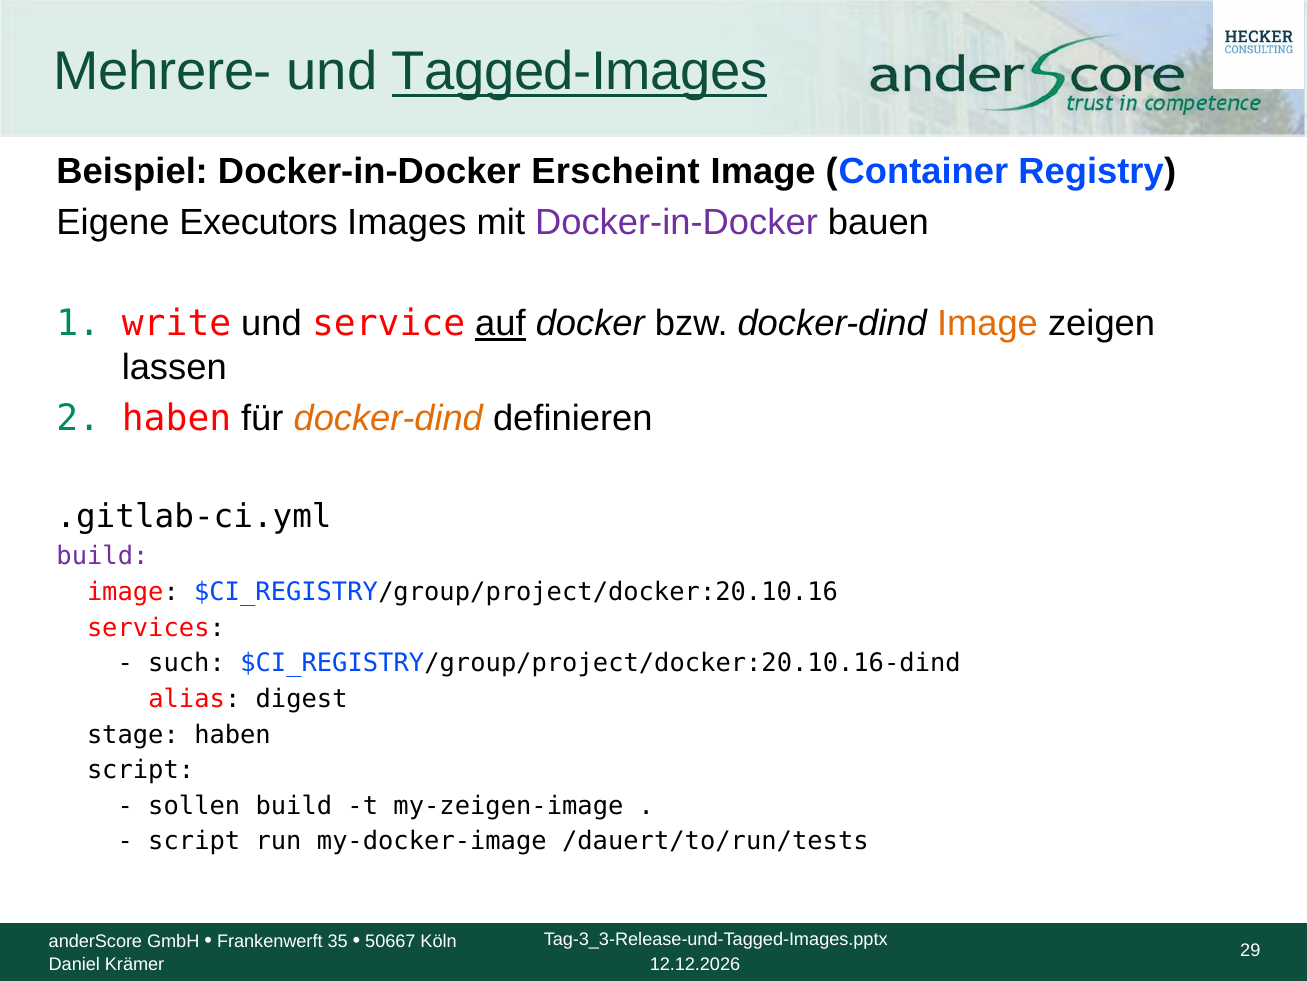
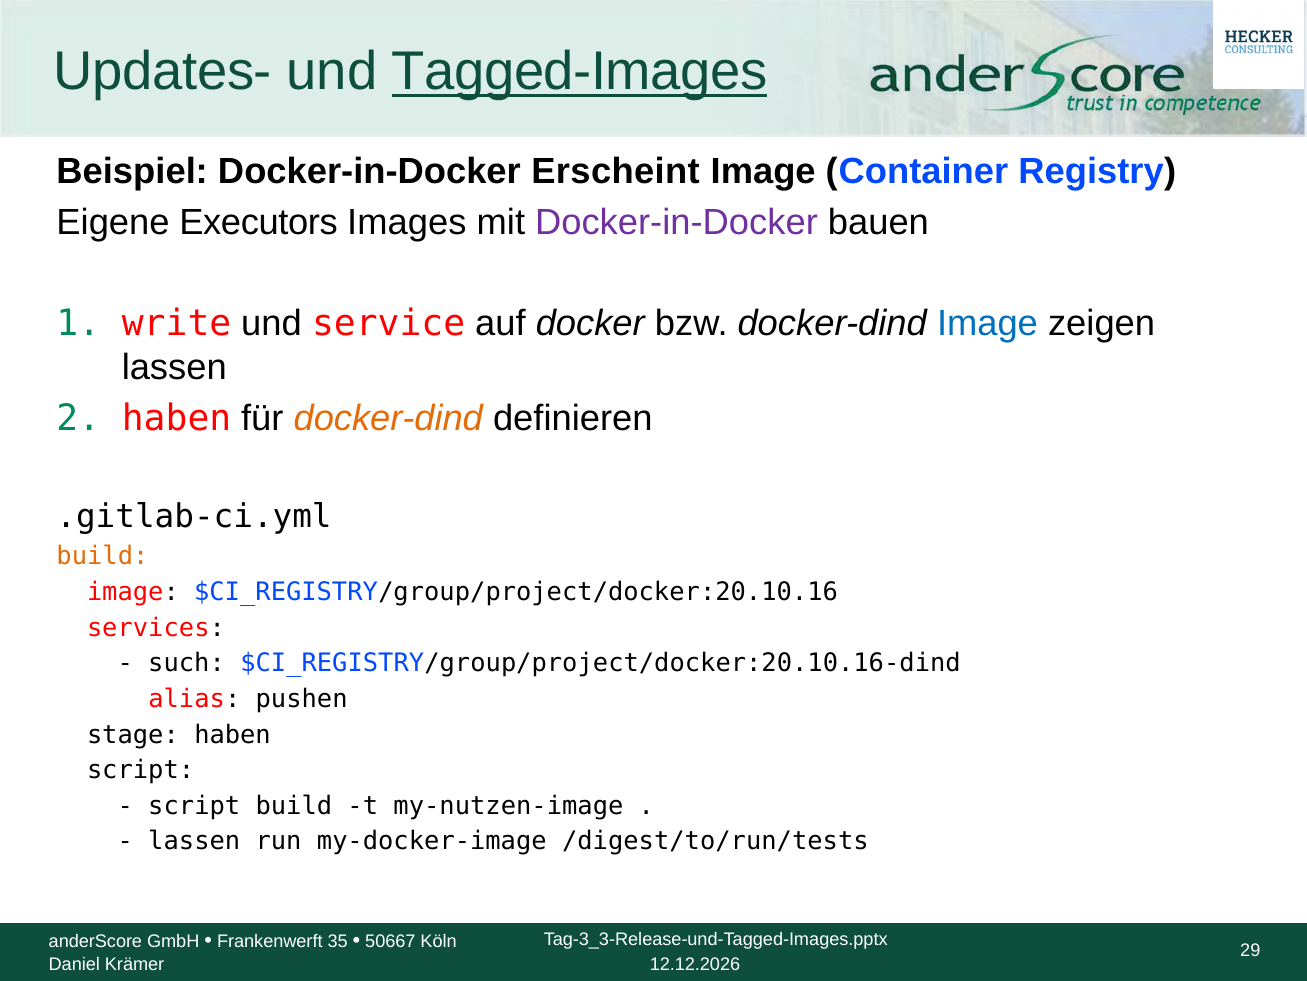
Mehrere-: Mehrere- -> Updates- (163, 72)
auf underline: present -> none (500, 324)
Image colour: orange -> blue (987, 324)
build colour: purple -> orange (102, 556)
digest: digest -> pushen (302, 698)
sollen: sollen -> script (194, 805)
my-zeigen-image: my-zeigen-image -> my-nutzen-image (508, 805)
script: script -> lassen (194, 841)
/dauert/to/run/tests: /dauert/to/run/tests -> /digest/to/run/tests (715, 841)
